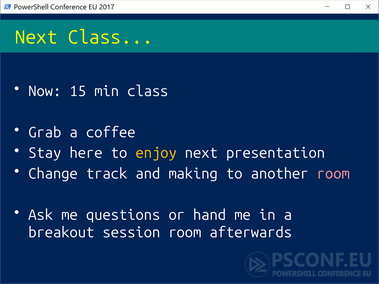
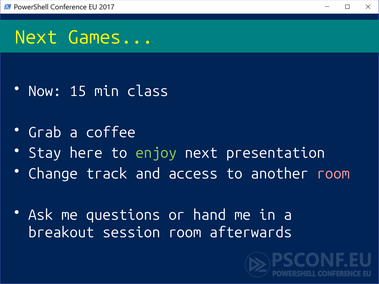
Next Class: Class -> Games (110, 37)
enjoy colour: yellow -> light green (156, 153)
making: making -> access (193, 174)
